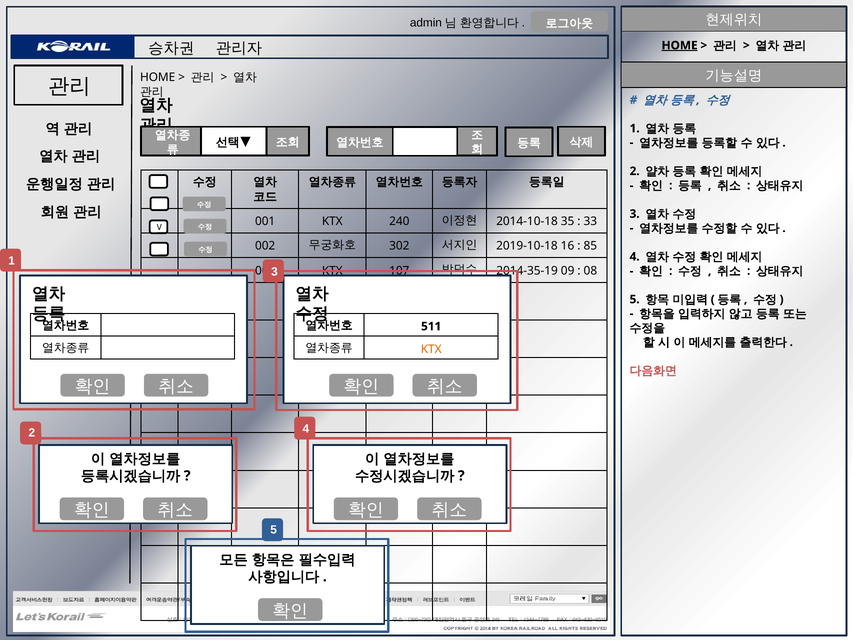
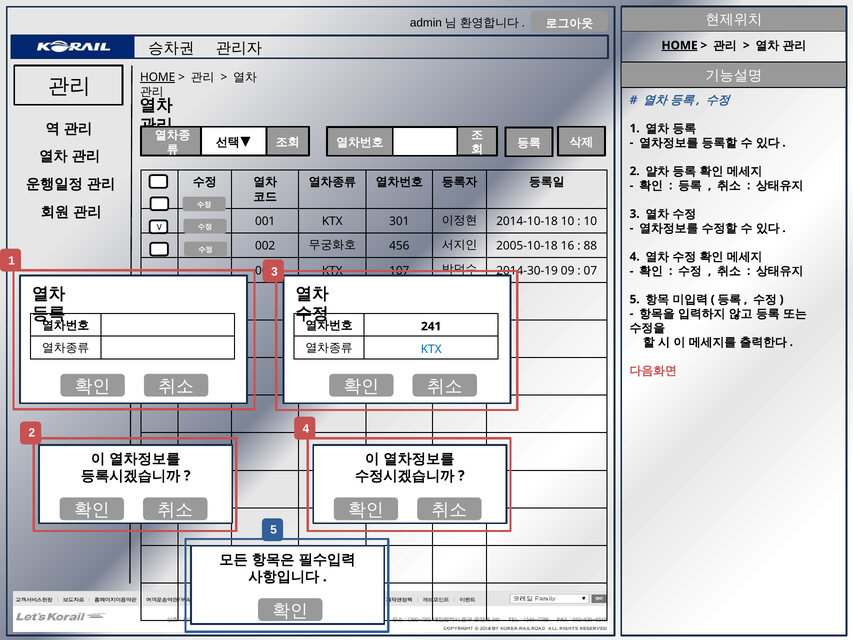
HOME underline: none -> present (158, 77)
240: 240 -> 301 (399, 221)
2014-10-18 35: 35 -> 10 (568, 221)
33: 33 -> 10 (590, 221)
302: 302 -> 456 (399, 246)
2019-10-18: 2019-10-18 -> 2005-10-18 (527, 246)
85: 85 -> 88 (590, 246)
2014-35-19: 2014-35-19 -> 2014-30-19 (527, 271)
08: 08 -> 07 (590, 271)
511: 511 -> 241 (431, 326)
KTX colour: orange -> blue (431, 349)
